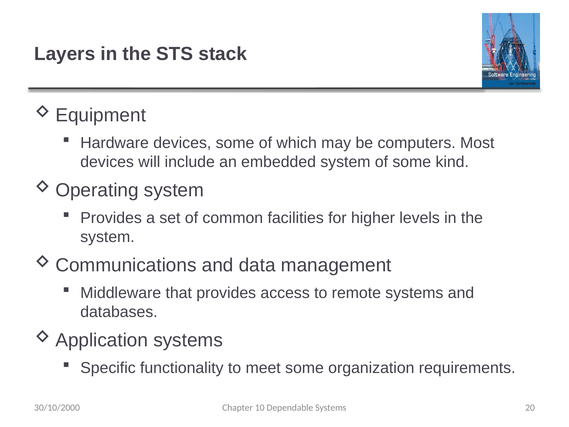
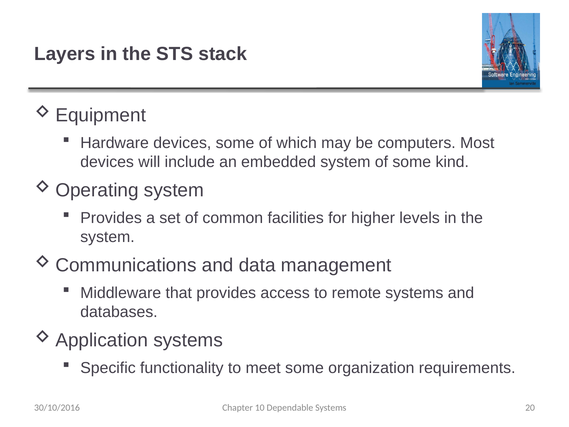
30/10/2000: 30/10/2000 -> 30/10/2016 (57, 408)
